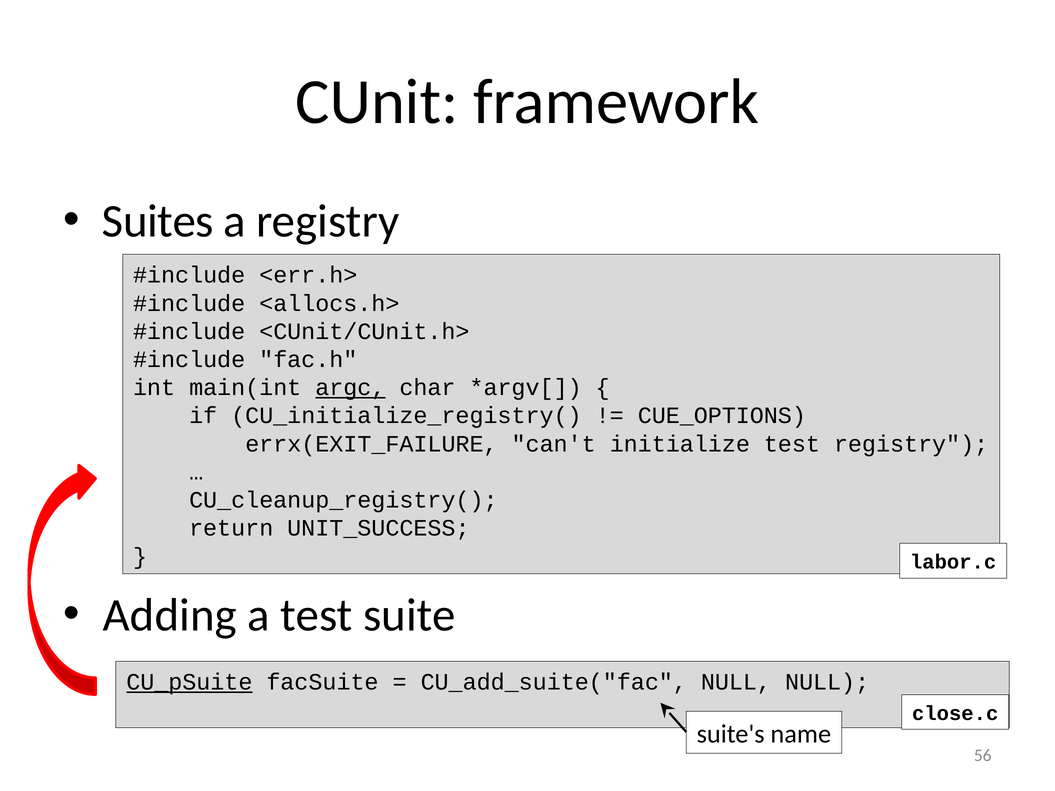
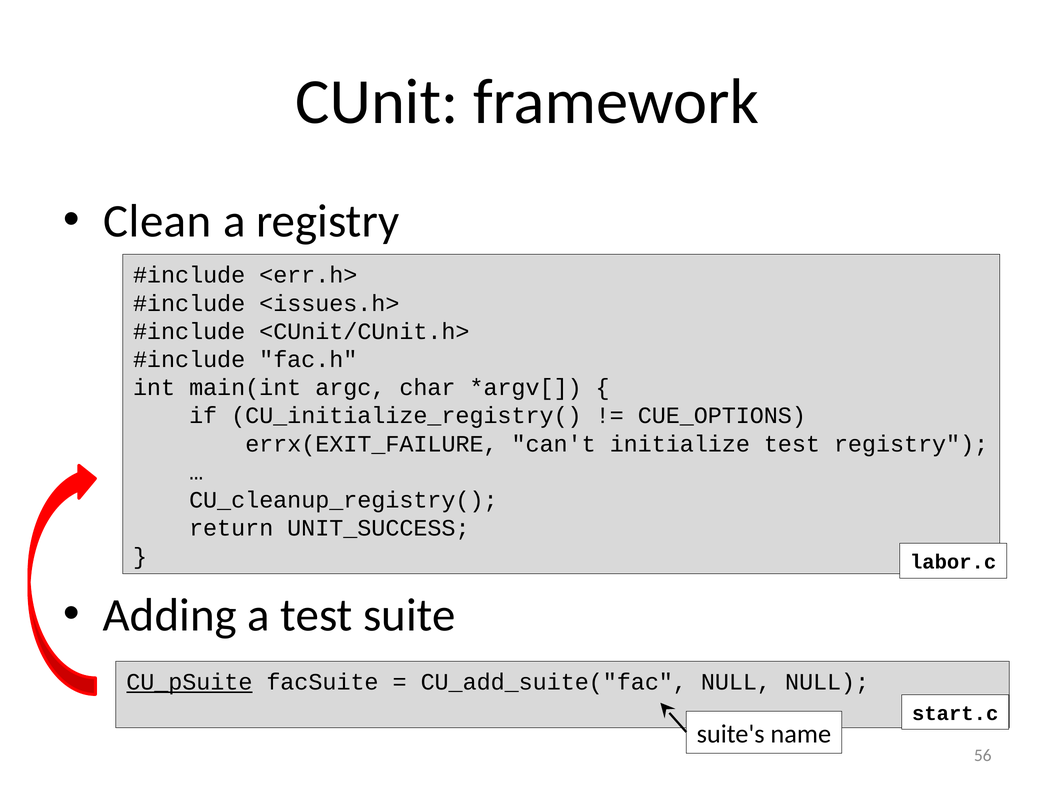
Suites: Suites -> Clean (157, 221)
<allocs.h>: <allocs.h> -> <issues.h> (329, 303)
argc underline: present -> none (350, 388)
close.c: close.c -> start.c (955, 714)
